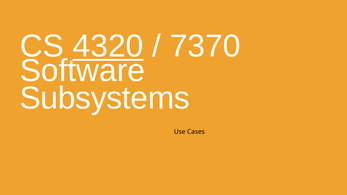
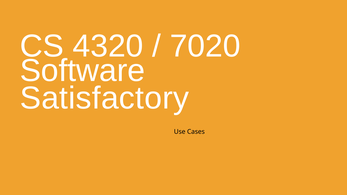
4320 underline: present -> none (108, 46)
7370: 7370 -> 7020 (205, 46)
Subsystems: Subsystems -> Satisfactory (104, 98)
